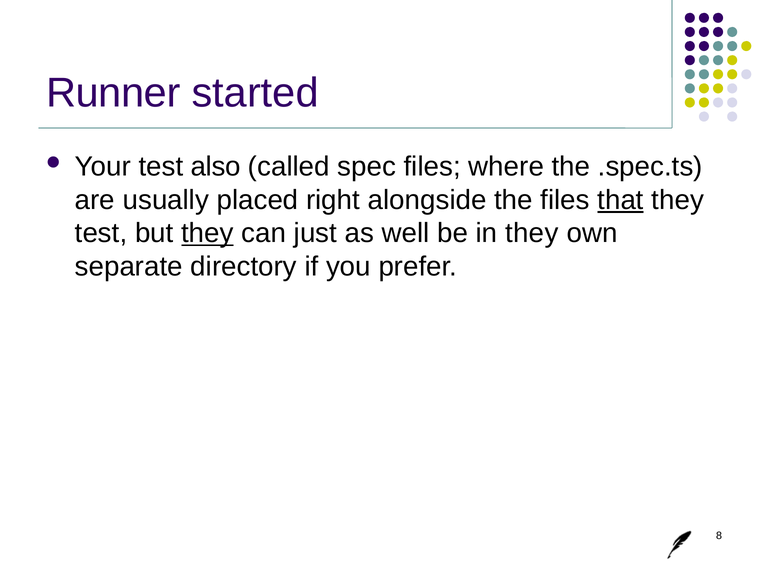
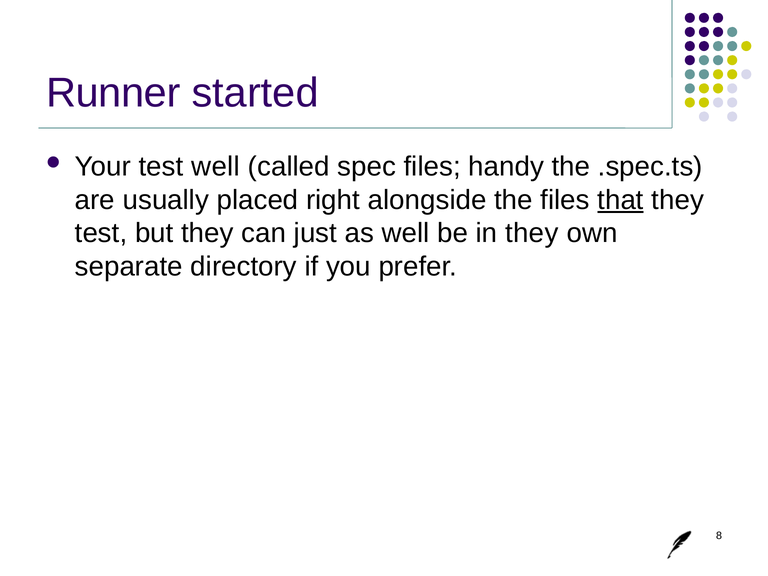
test also: also -> well (216, 167)
where: where -> handy (506, 167)
they underline: present -> none (207, 233)
